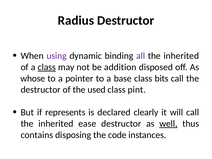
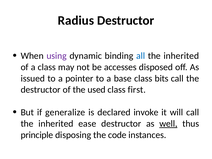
all colour: purple -> blue (141, 56)
class underline: present -> none (47, 67)
addition: addition -> accesses (120, 67)
whose: whose -> issued (33, 78)
pint: pint -> first (137, 90)
represents: represents -> generalize (65, 112)
clearly: clearly -> invoke (146, 112)
contains: contains -> principle (37, 135)
